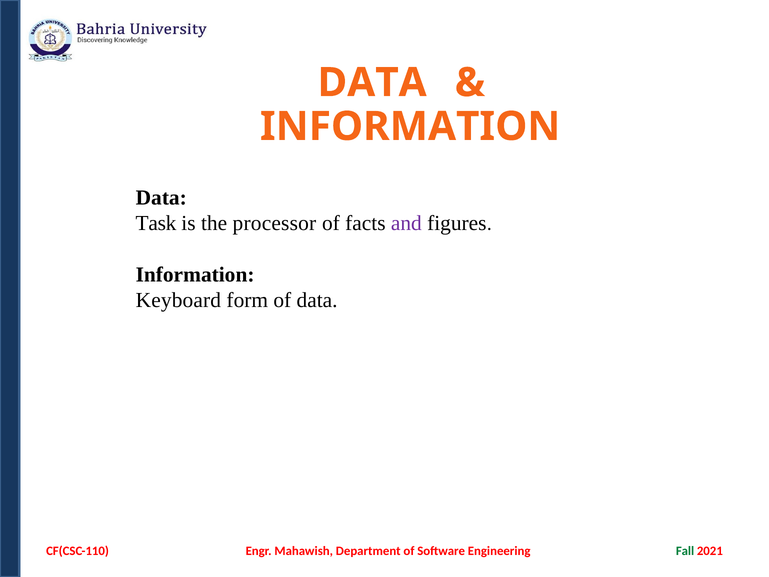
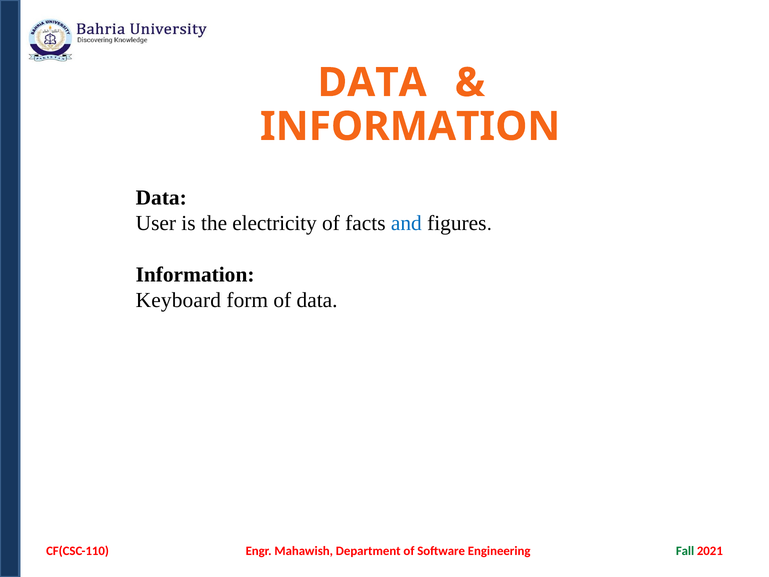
Task: Task -> User (156, 223)
processor: processor -> electricity (275, 223)
and colour: purple -> blue (406, 223)
